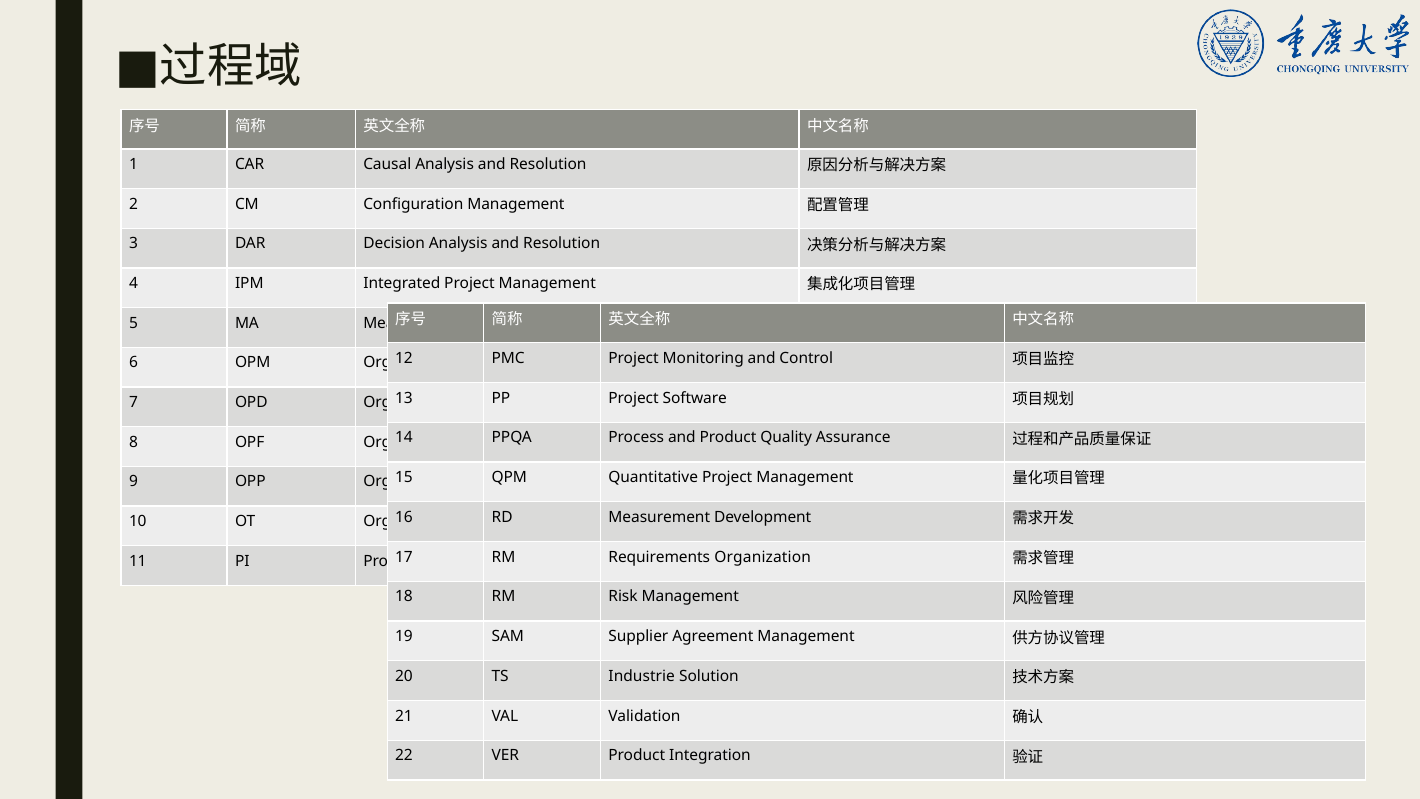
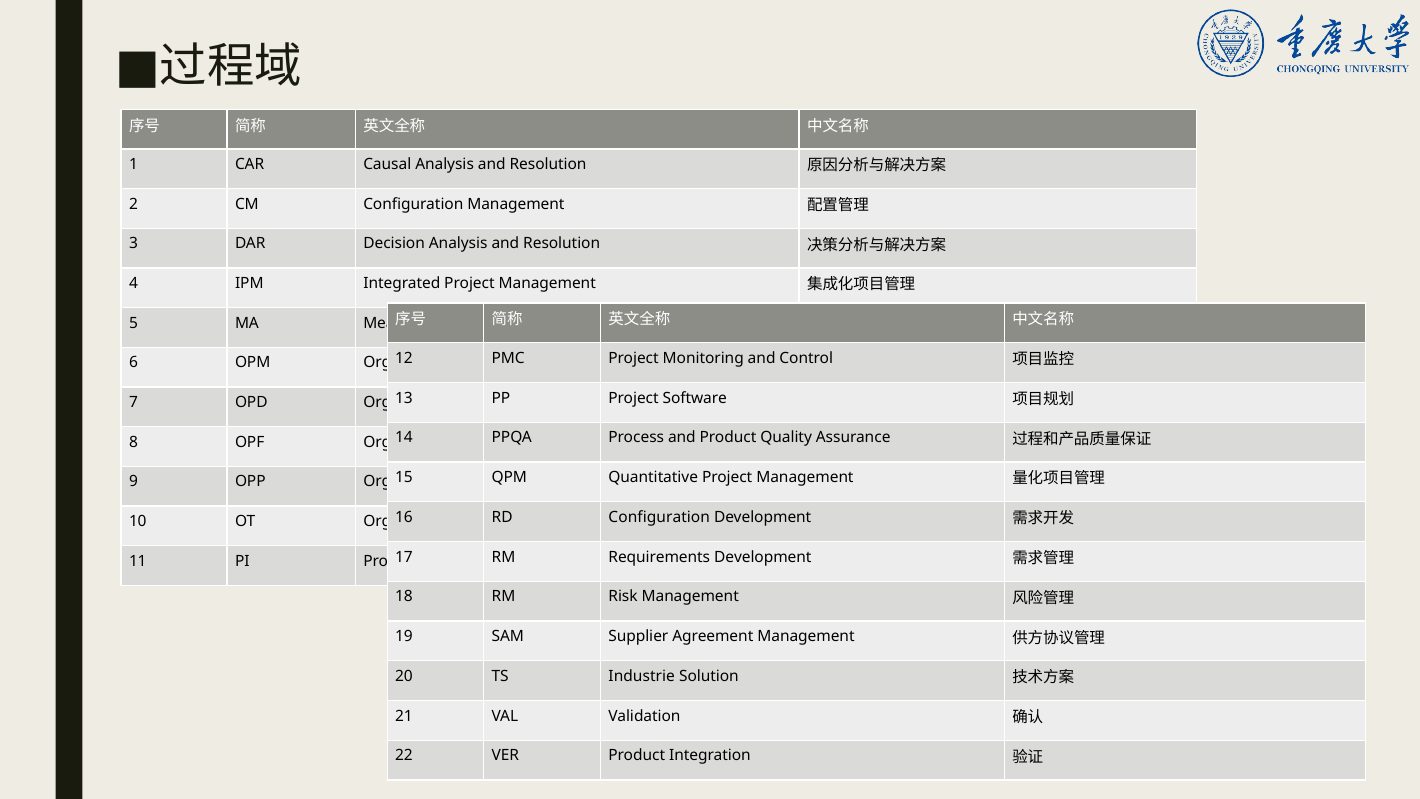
Measurement: Measurement -> Configuration (659, 517)
Requirements Organization: Organization -> Development (763, 557)
